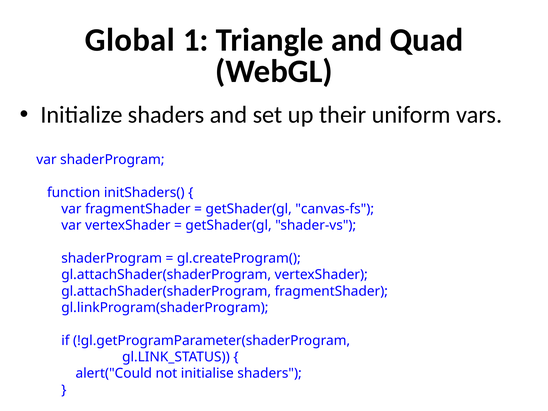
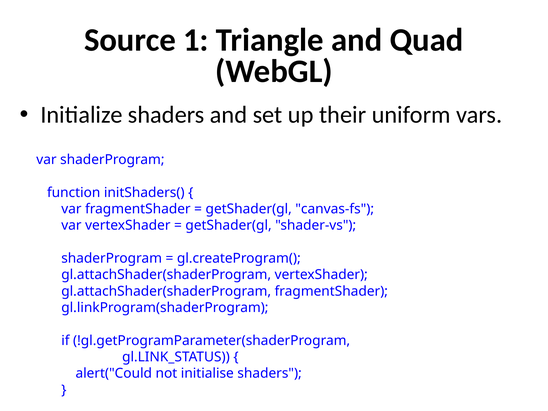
Global: Global -> Source (130, 40)
